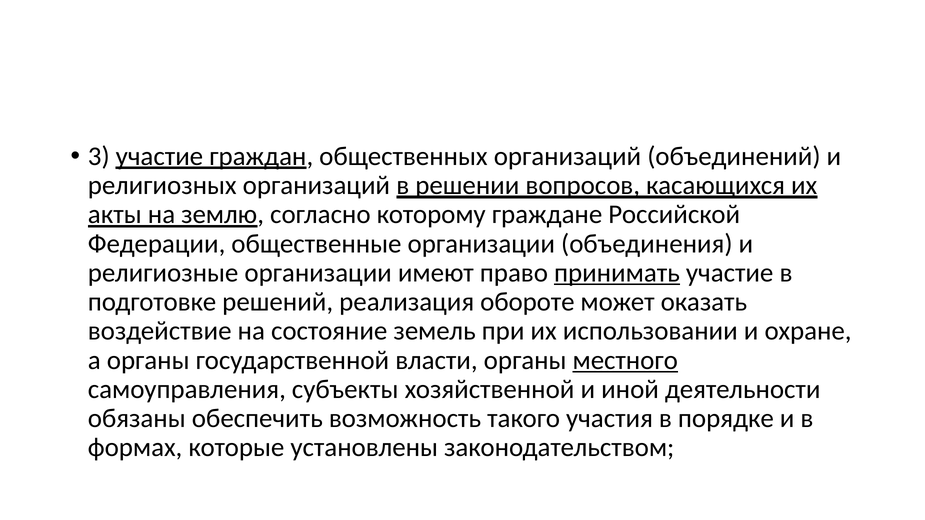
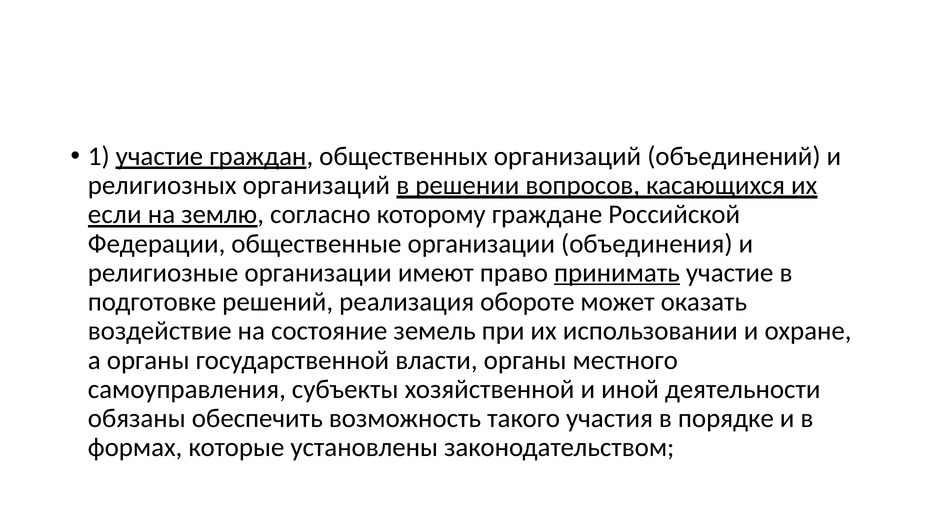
3: 3 -> 1 (99, 156)
акты: акты -> если (115, 215)
местного underline: present -> none (625, 360)
